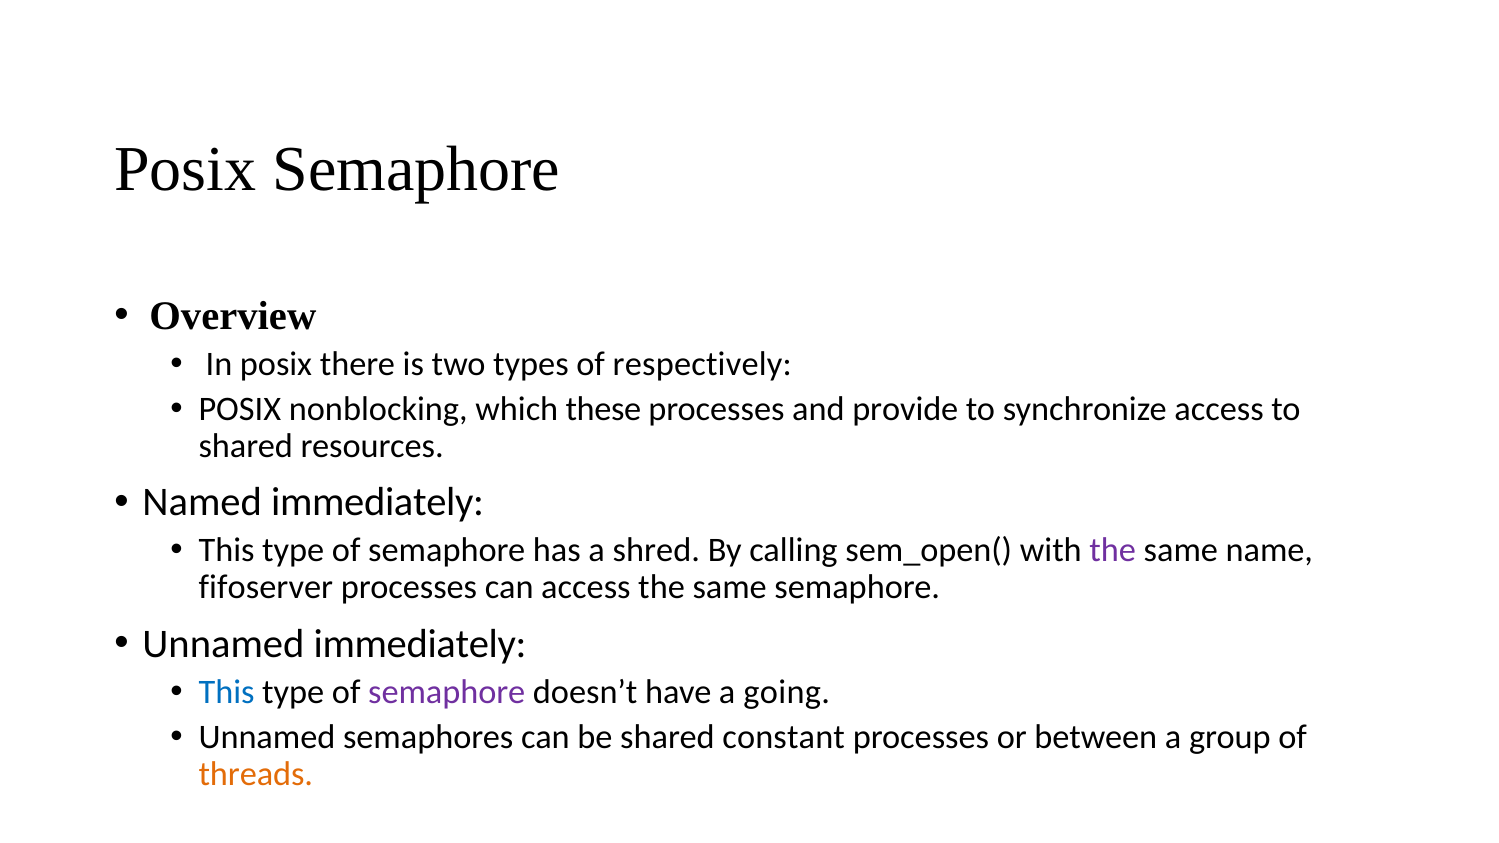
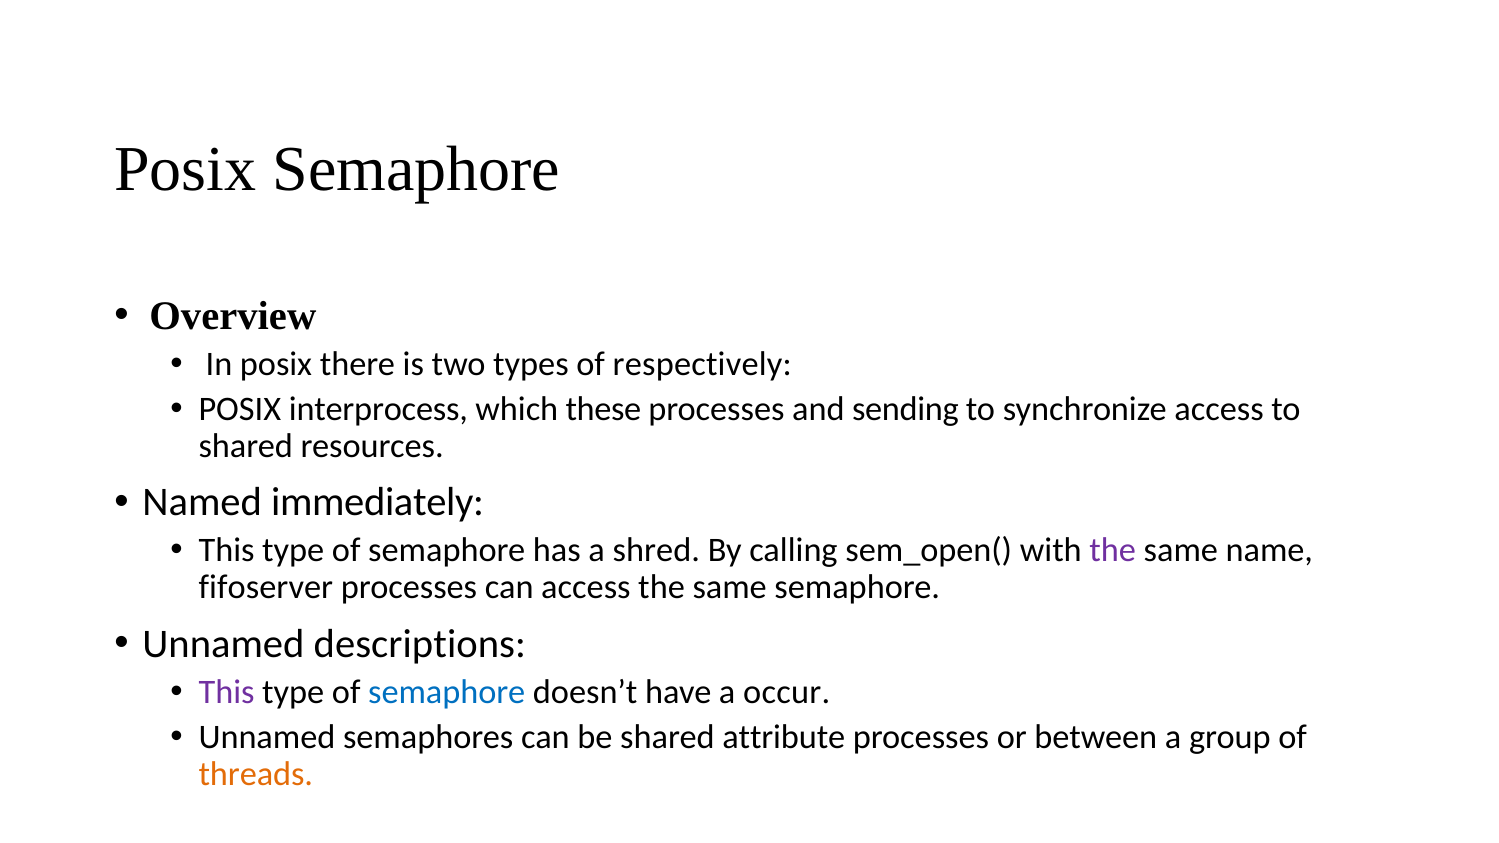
nonblocking: nonblocking -> interprocess (378, 409)
provide: provide -> sending (905, 409)
Unnamed immediately: immediately -> descriptions (420, 644)
This colour: blue -> purple (227, 692)
semaphore colour: purple -> blue (447, 692)
going: going -> occur (787, 692)
constant: constant -> attribute (784, 737)
